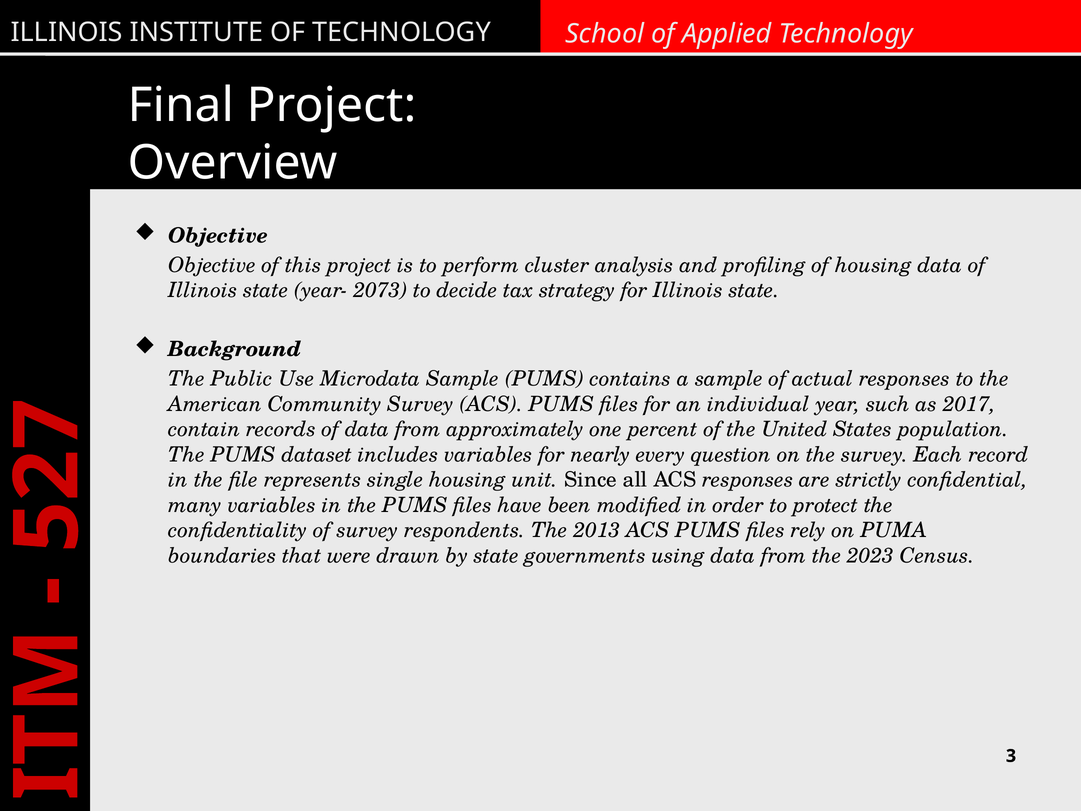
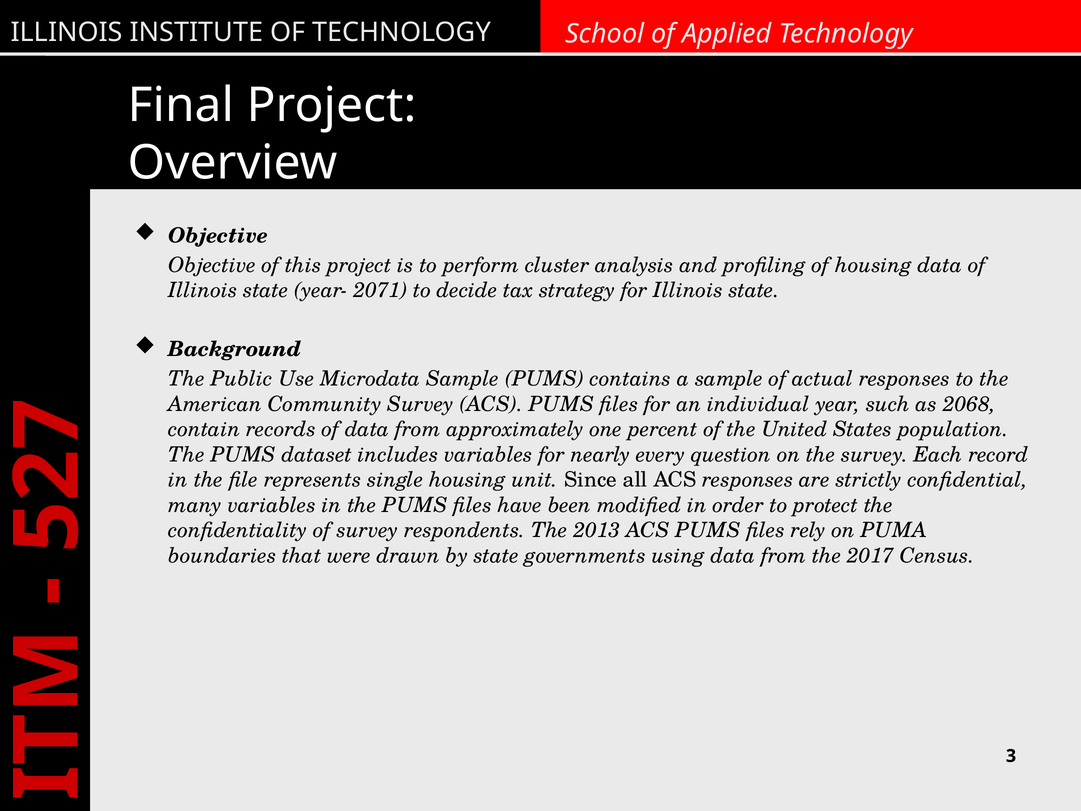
2073: 2073 -> 2071 (381, 290)
2017: 2017 -> 2068 (969, 404)
2023: 2023 -> 2017 (871, 555)
